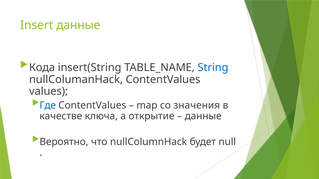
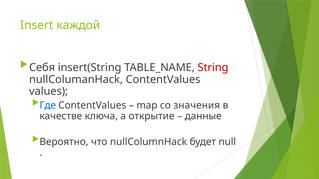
Insert данные: данные -> каждой (78, 25)
Кода: Кода -> Себя (42, 68)
String colour: blue -> red (213, 68)
